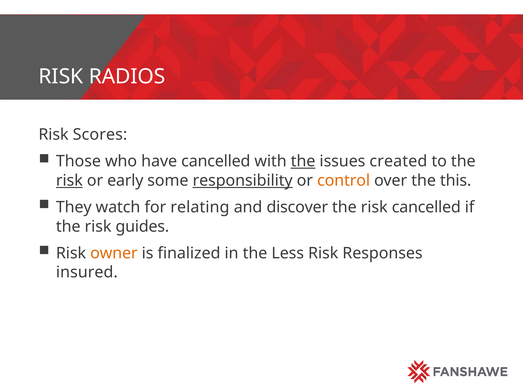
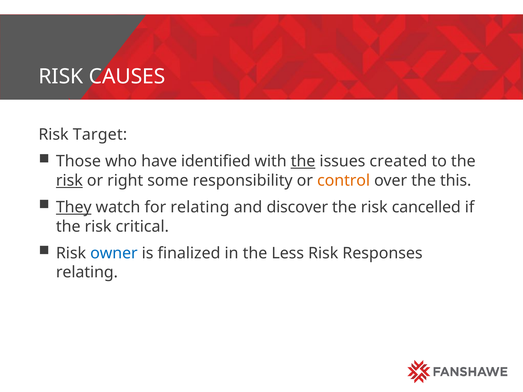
RADIOS: RADIOS -> CAUSES (127, 77)
Scores: Scores -> Target (100, 135)
have cancelled: cancelled -> identified (216, 161)
early: early -> right (125, 181)
responsibility underline: present -> none (243, 181)
They underline: none -> present (74, 207)
guides: guides -> critical (142, 227)
owner colour: orange -> blue (114, 253)
insured: insured -> relating (87, 272)
